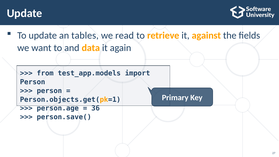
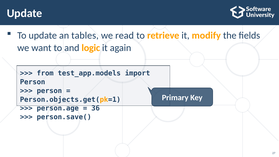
against: against -> modify (206, 35)
data: data -> logic (91, 48)
